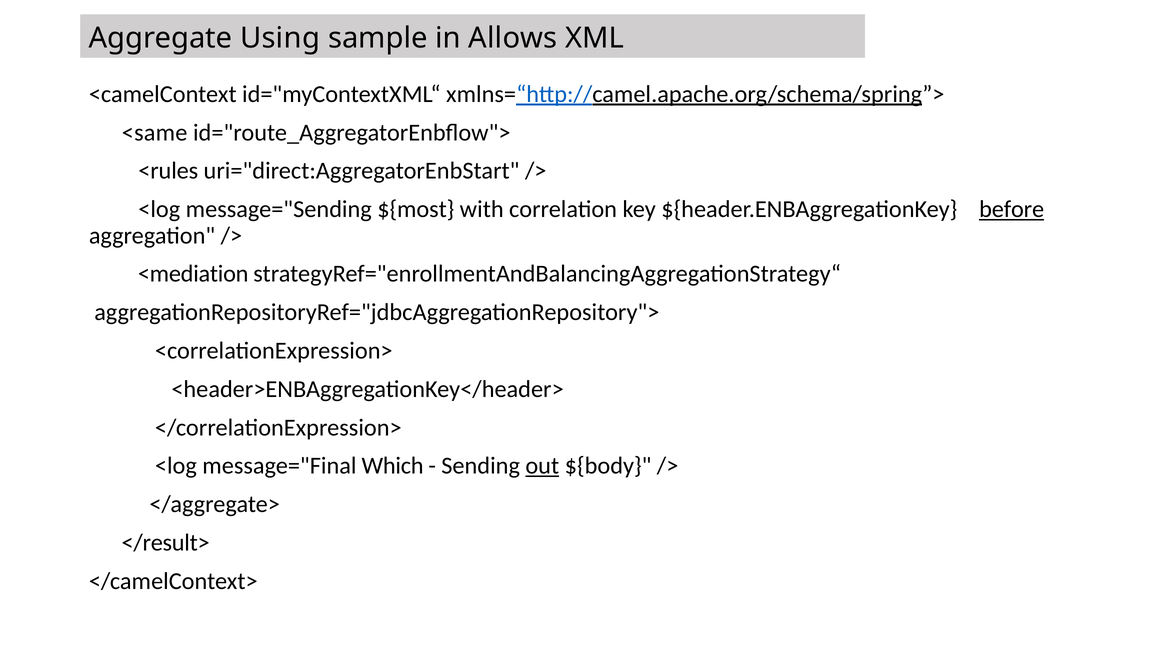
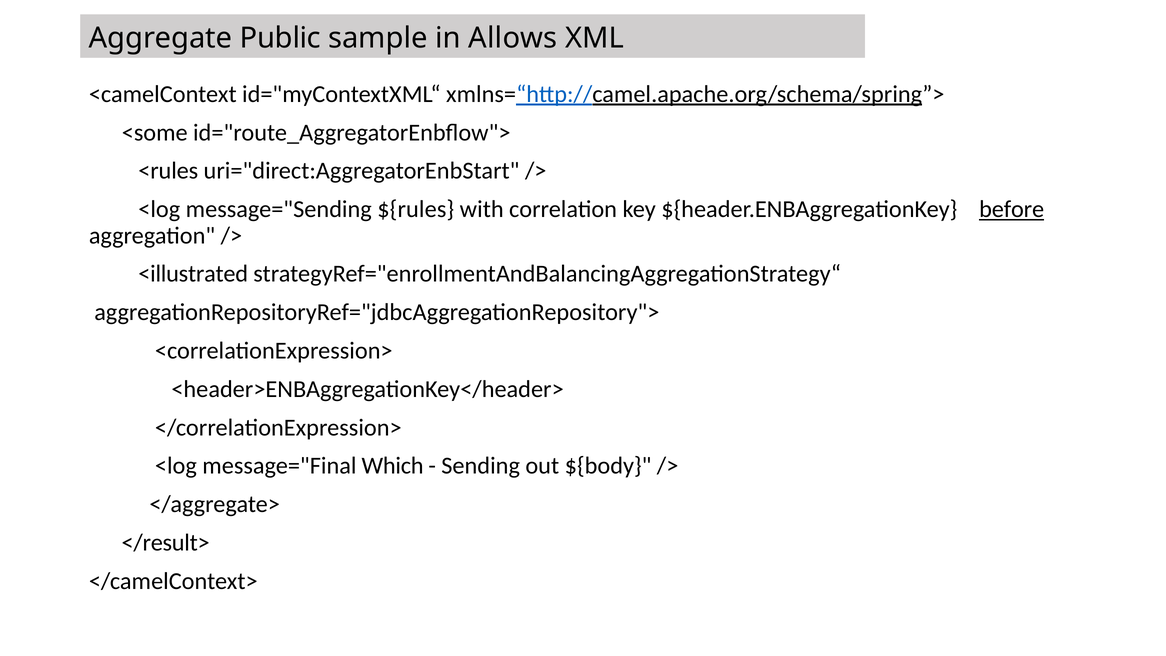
Using: Using -> Public (280, 38)
<same: <same -> <some (155, 133)
${most: ${most -> ${rules (416, 209)
<mediation: <mediation -> <illustrated (193, 274)
out underline: present -> none (542, 466)
